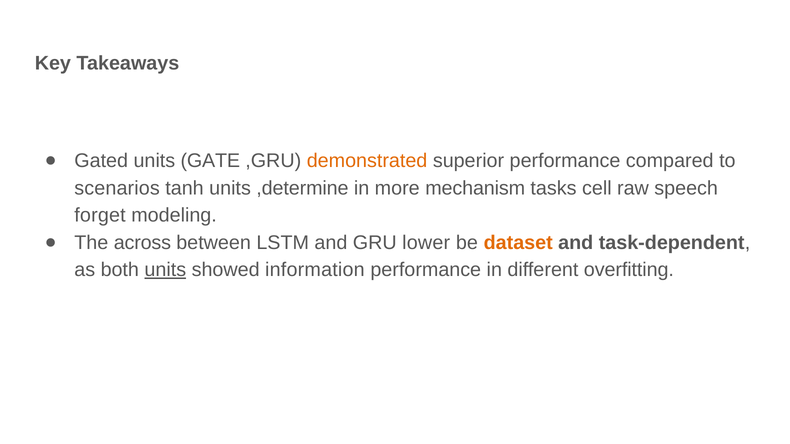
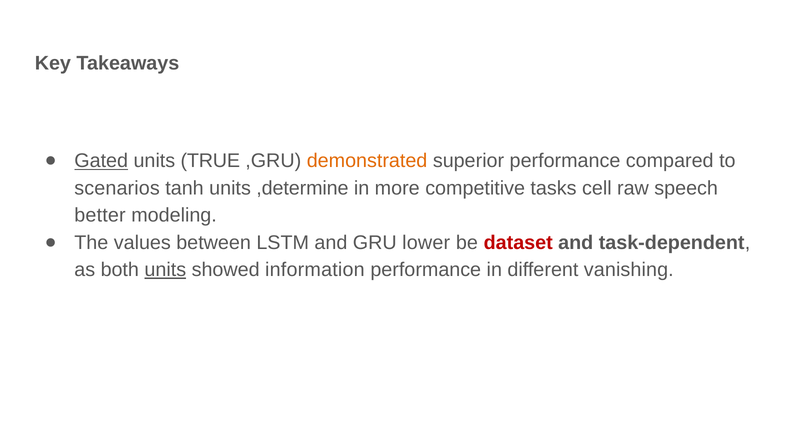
Gated underline: none -> present (101, 161)
GATE: GATE -> TRUE (210, 161)
mechanism: mechanism -> competitive (475, 188)
forget: forget -> better (100, 216)
across: across -> values (142, 243)
dataset colour: orange -> red (518, 243)
overfitting: overfitting -> vanishing (629, 270)
